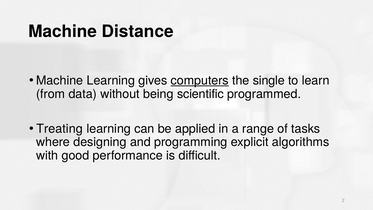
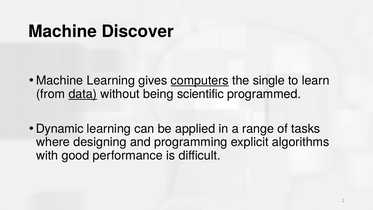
Distance: Distance -> Discover (138, 31)
data underline: none -> present (83, 94)
Treating: Treating -> Dynamic (60, 129)
